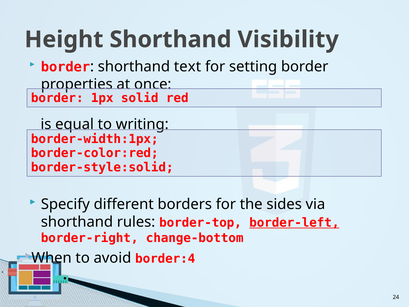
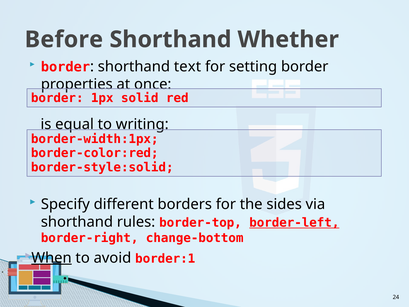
Height: Height -> Before (64, 39)
Visibility: Visibility -> Whether (288, 39)
When underline: none -> present (52, 258)
border:4: border:4 -> border:1 (165, 258)
